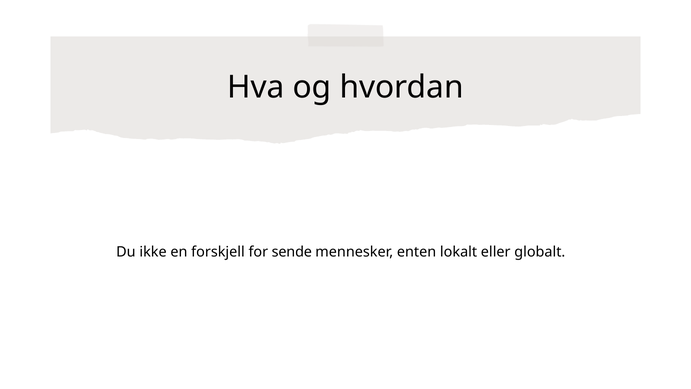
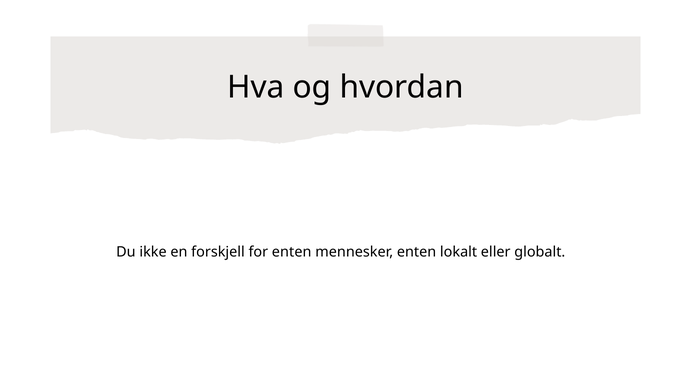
for sende: sende -> enten (292, 252)
